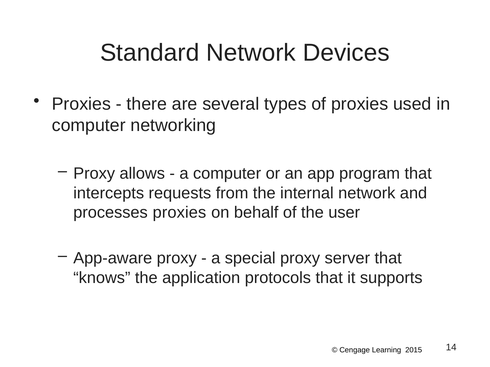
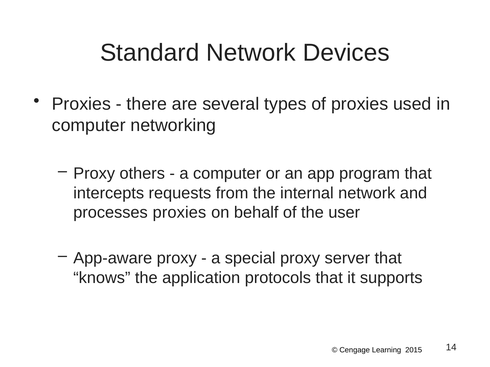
allows: allows -> others (142, 174)
